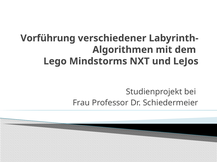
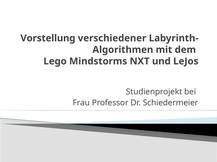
Vorführung: Vorführung -> Vorstellung (48, 38)
